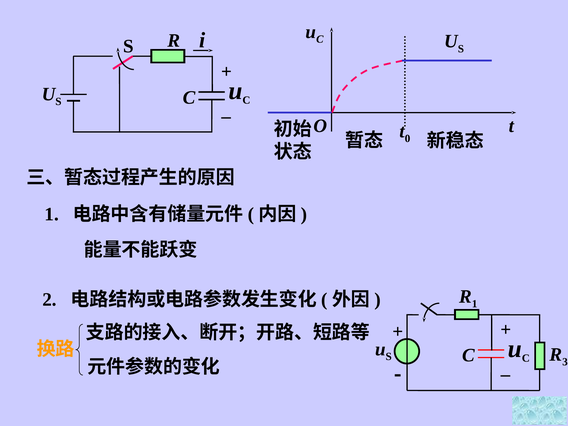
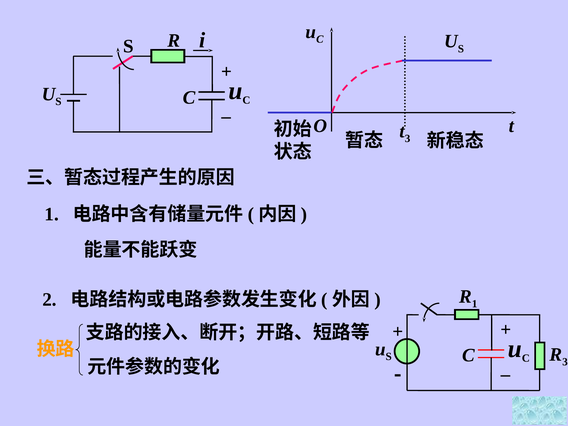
t 0: 0 -> 3 (408, 139)
